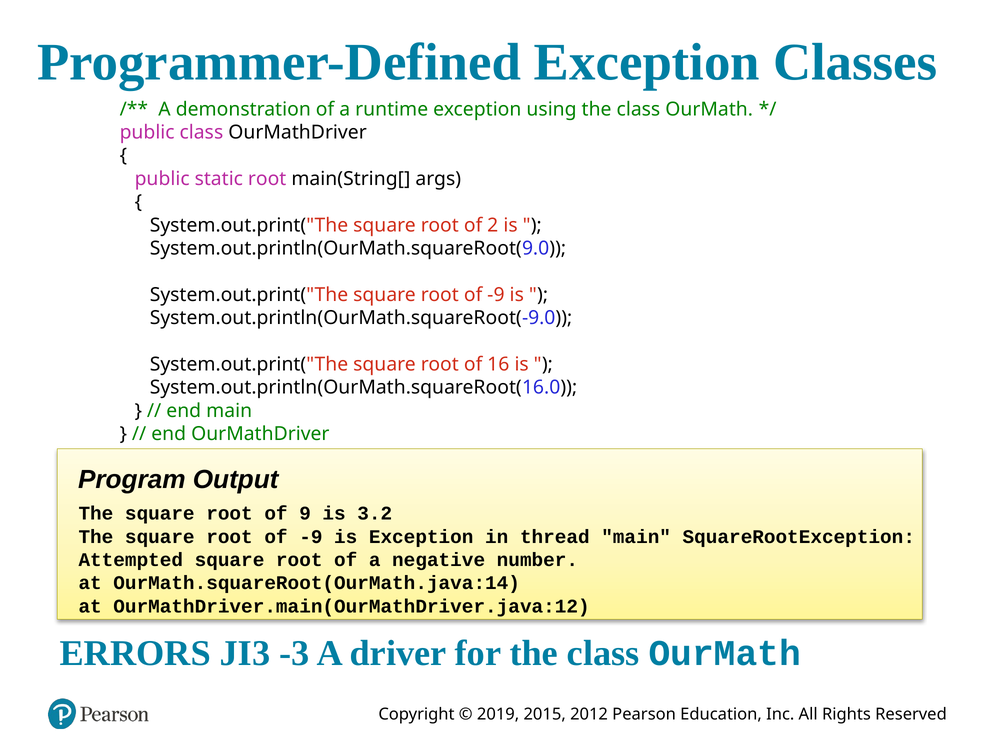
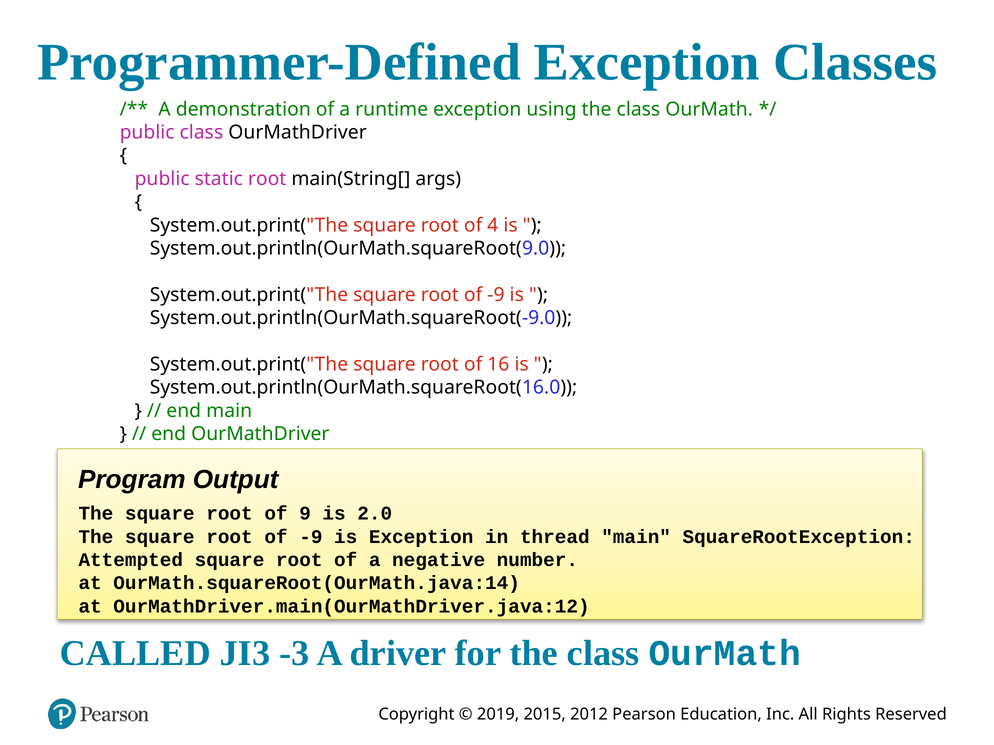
2: 2 -> 4 (493, 225)
3.2: 3.2 -> 2.0 (375, 514)
ERRORS: ERRORS -> CALLED (135, 654)
